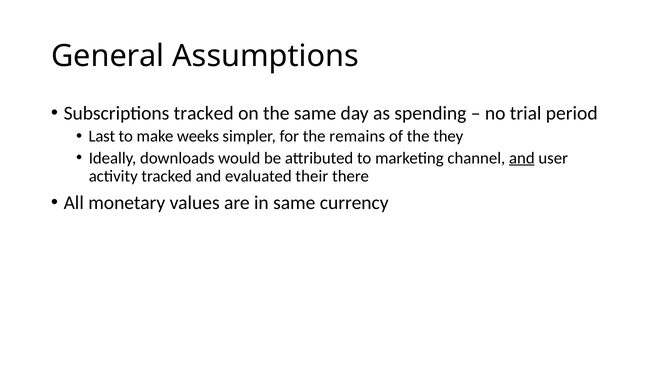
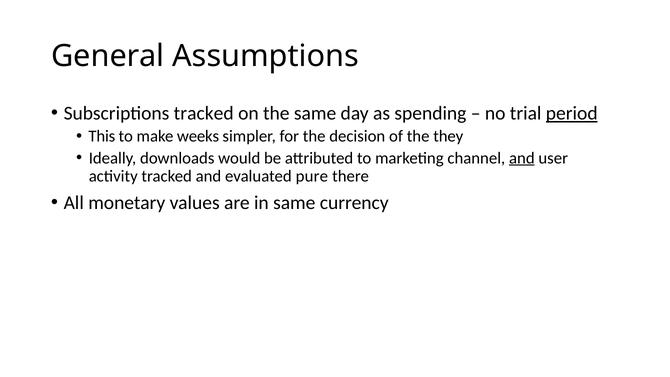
period underline: none -> present (572, 113)
Last: Last -> This (102, 136)
remains: remains -> decision (357, 136)
their: their -> pure (312, 176)
